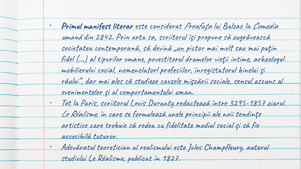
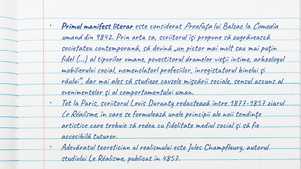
2842: 2842 -> 9842 (104, 37)
3295-1857: 3295-1857 -> 1877-1857 (247, 103)
1827: 1827 -> 4857 (171, 158)
